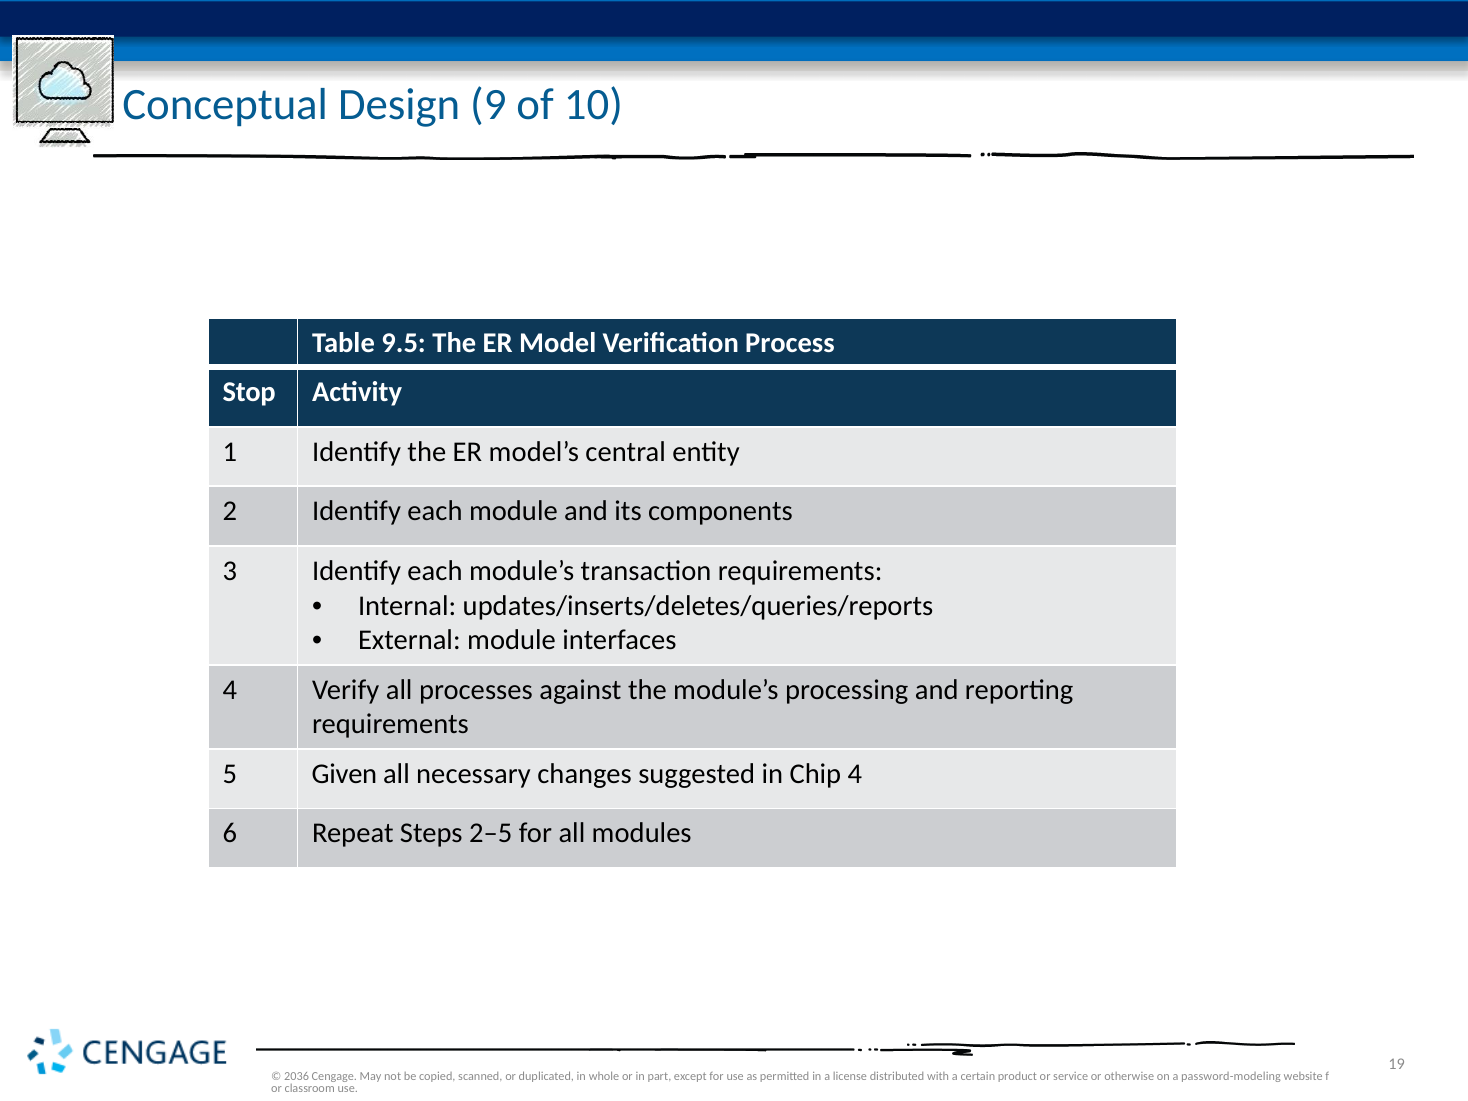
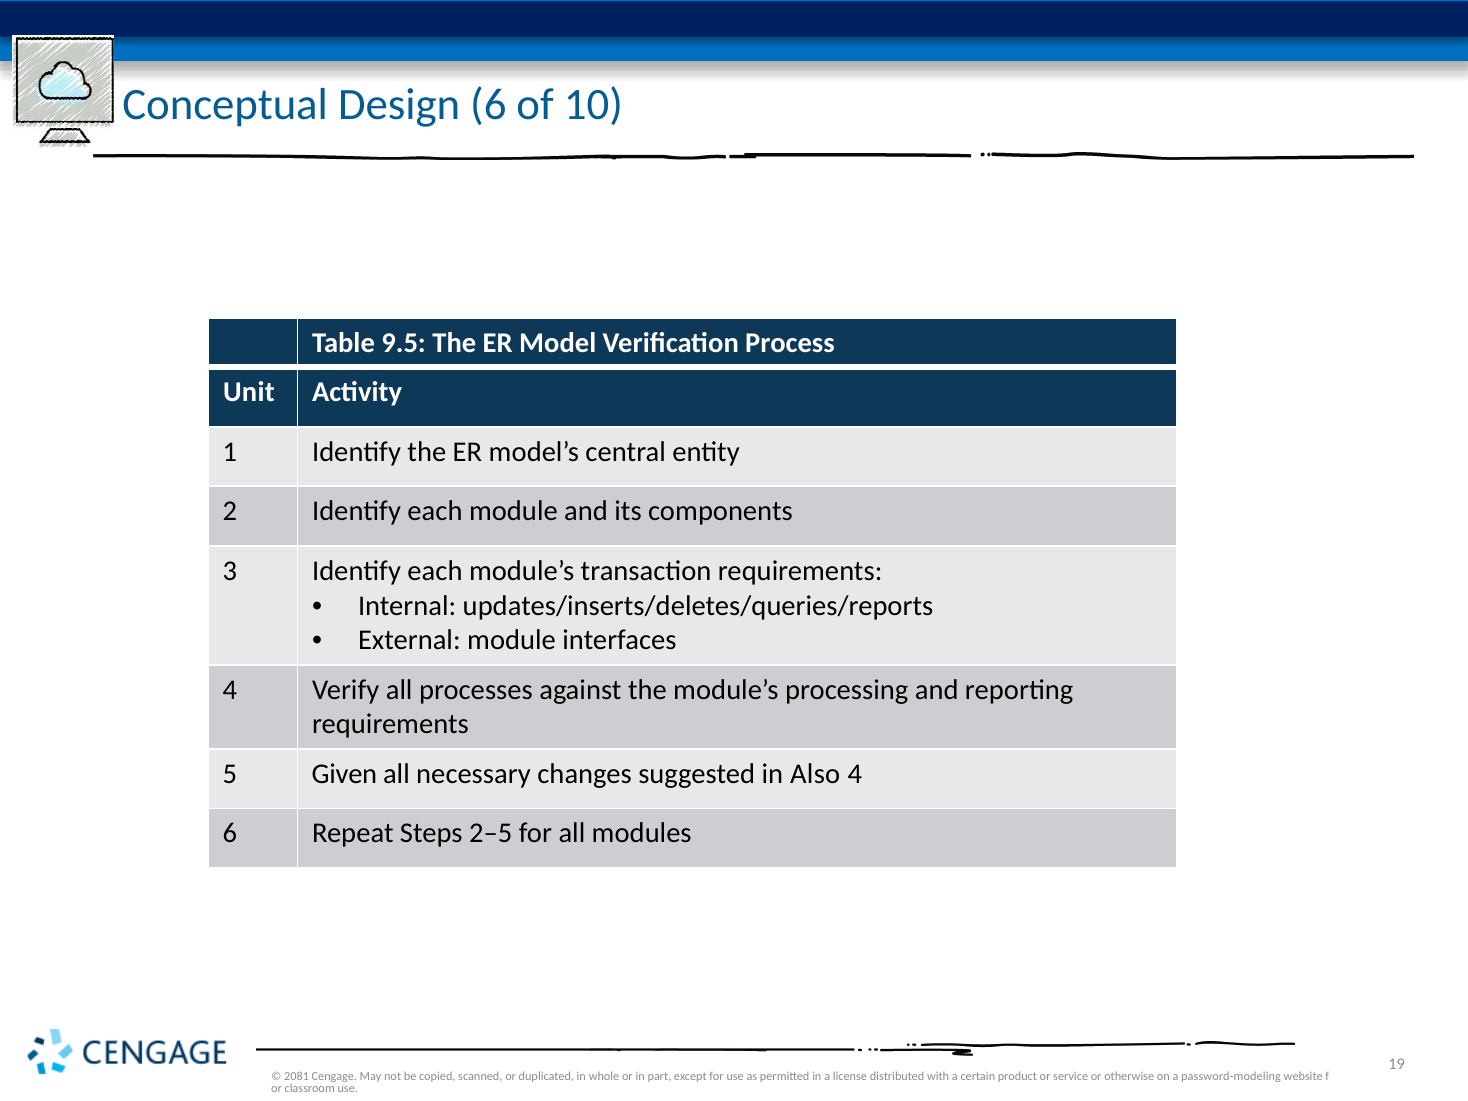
Design 9: 9 -> 6 (488, 105)
Stop: Stop -> Unit (249, 392)
Chip: Chip -> Also (815, 774)
2036: 2036 -> 2081 (297, 1076)
